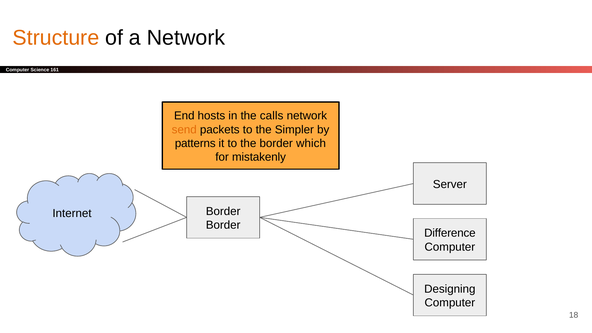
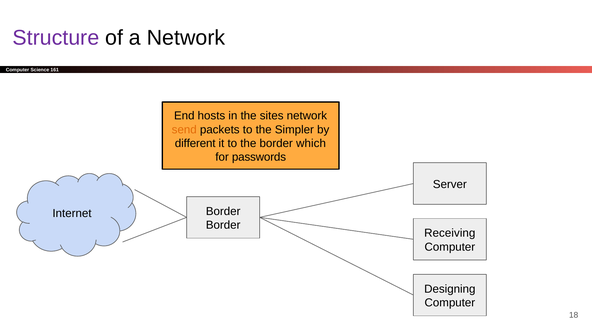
Structure colour: orange -> purple (56, 38)
calls: calls -> sites (272, 116)
patterns: patterns -> different (195, 143)
mistakenly: mistakenly -> passwords (259, 157)
Difference: Difference -> Receiving (450, 233)
